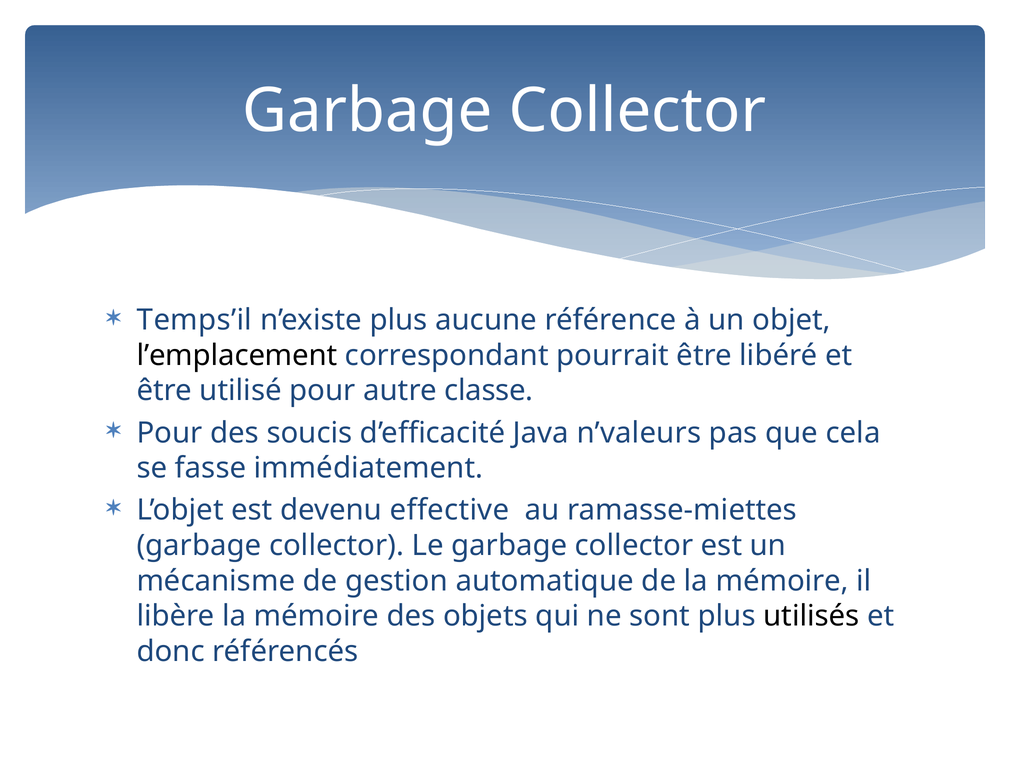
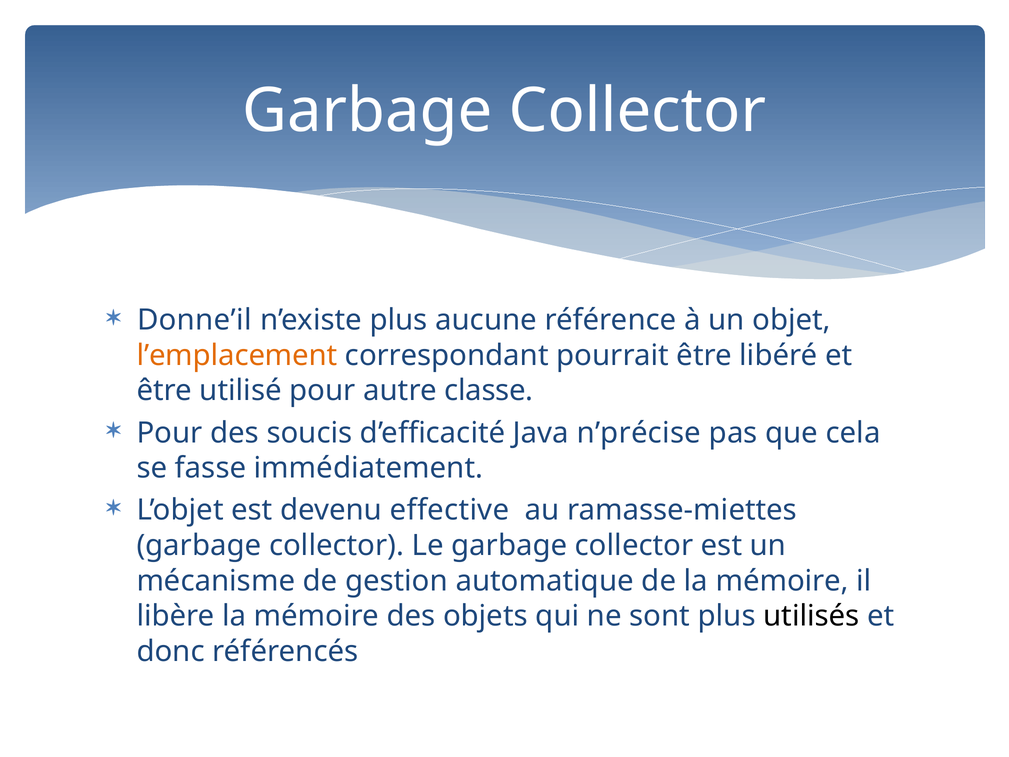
Temps’il: Temps’il -> Donne’il (194, 320)
l’emplacement colour: black -> orange (237, 355)
n’valeurs: n’valeurs -> n’précise (639, 433)
